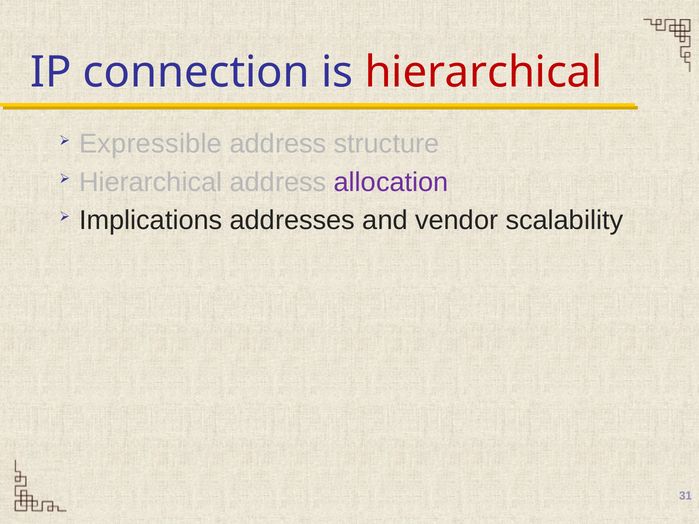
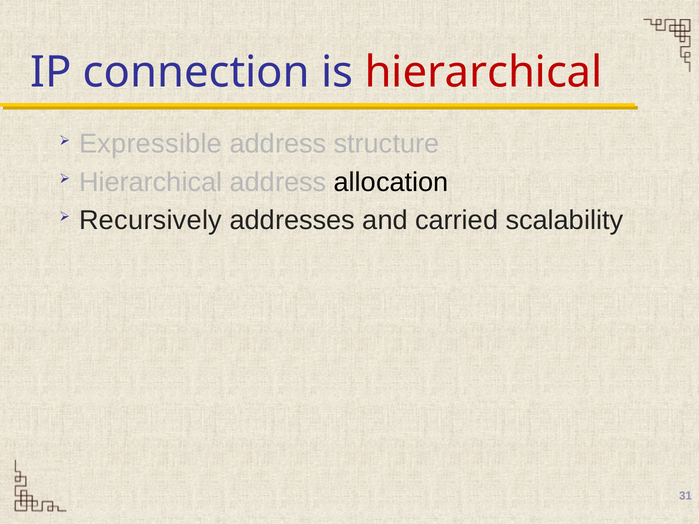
allocation colour: purple -> black (391, 182)
Implications: Implications -> Recursively (151, 220)
vendor: vendor -> carried (457, 220)
